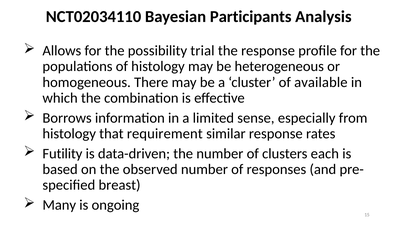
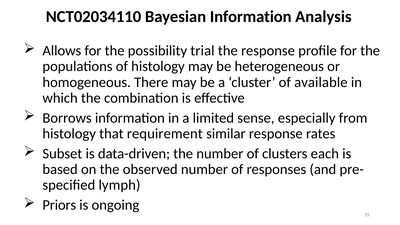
Bayesian Participants: Participants -> Information (251, 17)
Futility: Futility -> Subset (62, 154)
breast: breast -> lymph (119, 185)
Many: Many -> Priors (59, 205)
